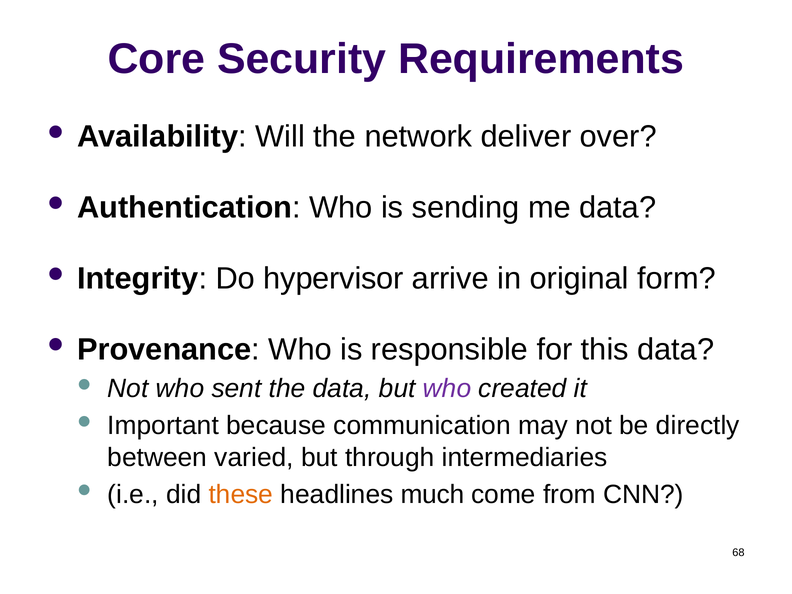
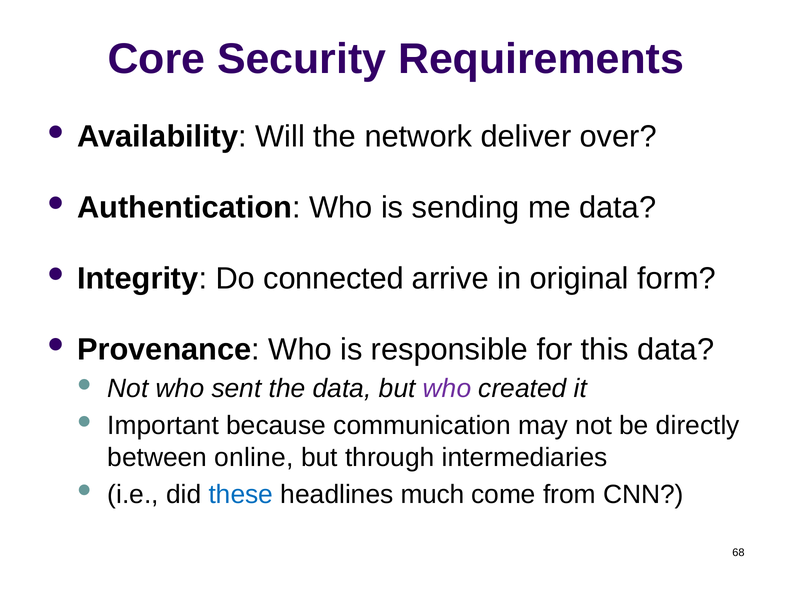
hypervisor: hypervisor -> connected (334, 279)
varied: varied -> online (254, 457)
these colour: orange -> blue (241, 494)
